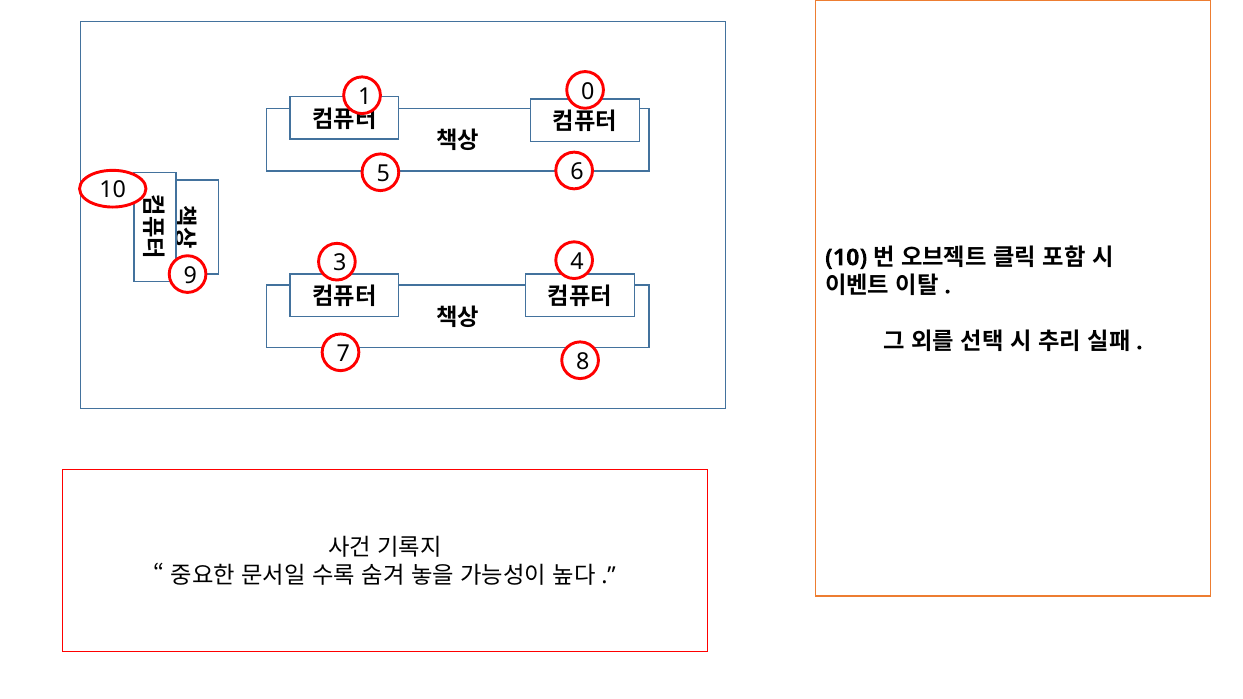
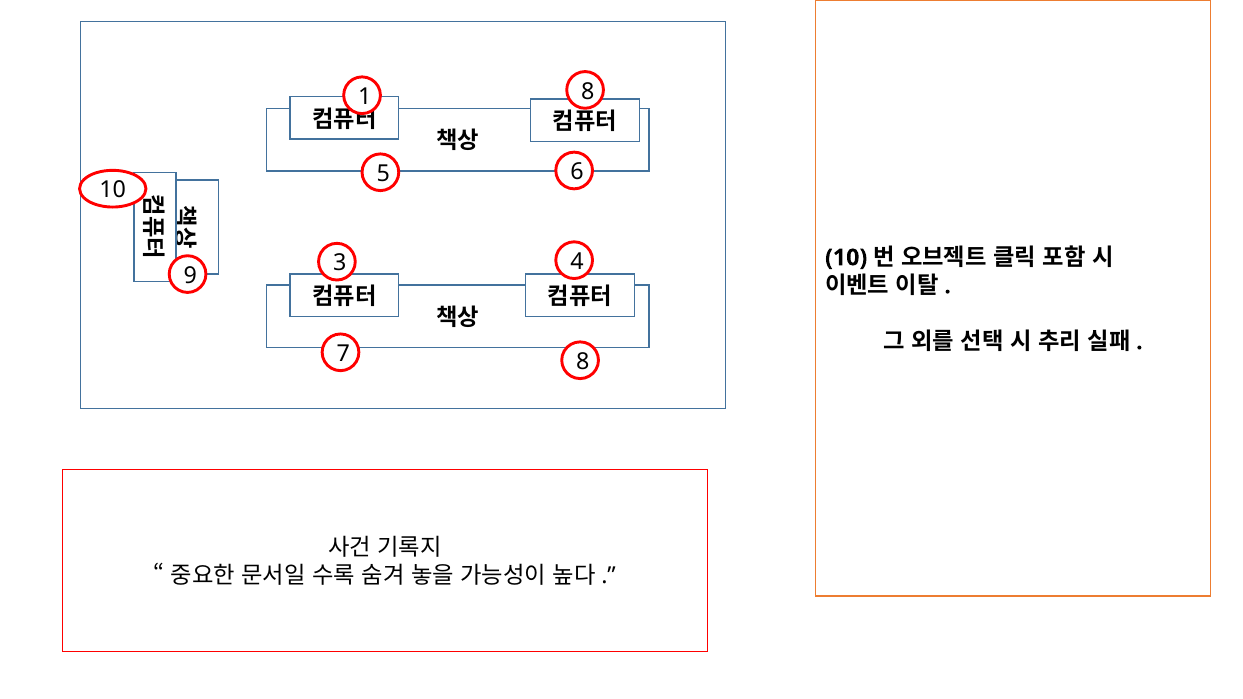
1 0: 0 -> 8 (588, 92)
